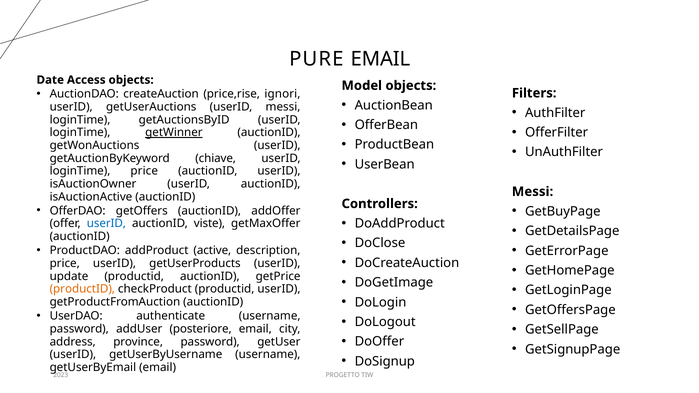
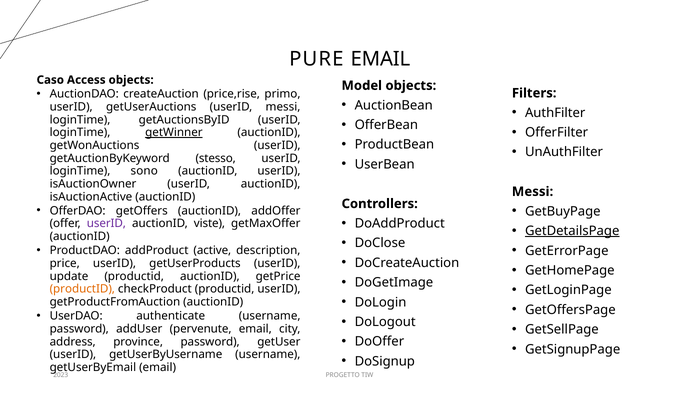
Date: Date -> Caso (50, 80)
ignori: ignori -> primo (282, 94)
chiave: chiave -> stesso (216, 158)
loginTime price: price -> sono (144, 171)
userID colour: blue -> purple (106, 224)
GetDetailsPage underline: none -> present (572, 231)
posteriore: posteriore -> pervenute (201, 329)
